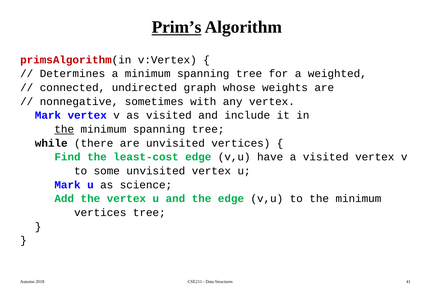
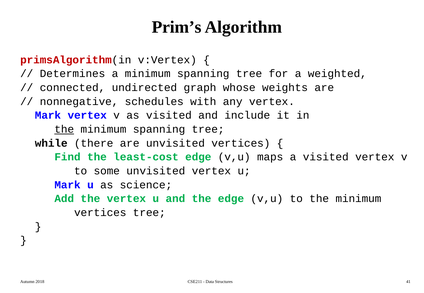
Prim’s underline: present -> none (177, 27)
sometimes: sometimes -> schedules (154, 102)
have: have -> maps (270, 157)
